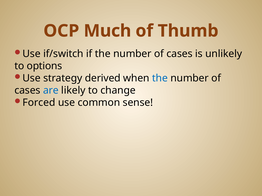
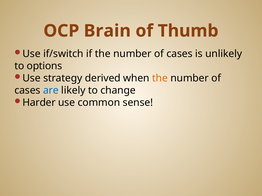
Much: Much -> Brain (107, 31)
the colour: blue -> orange (160, 78)
Forced: Forced -> Harder (39, 103)
